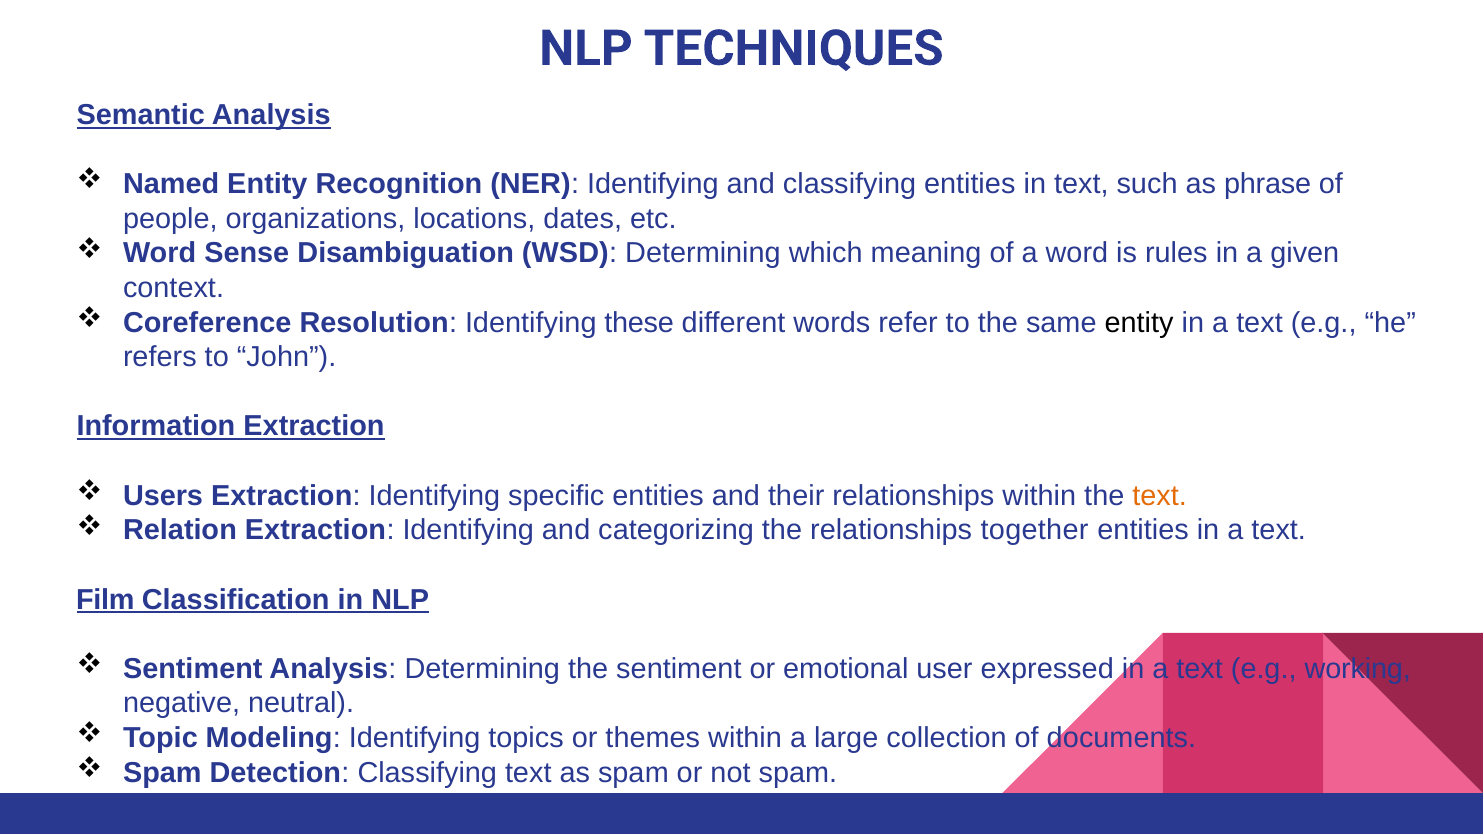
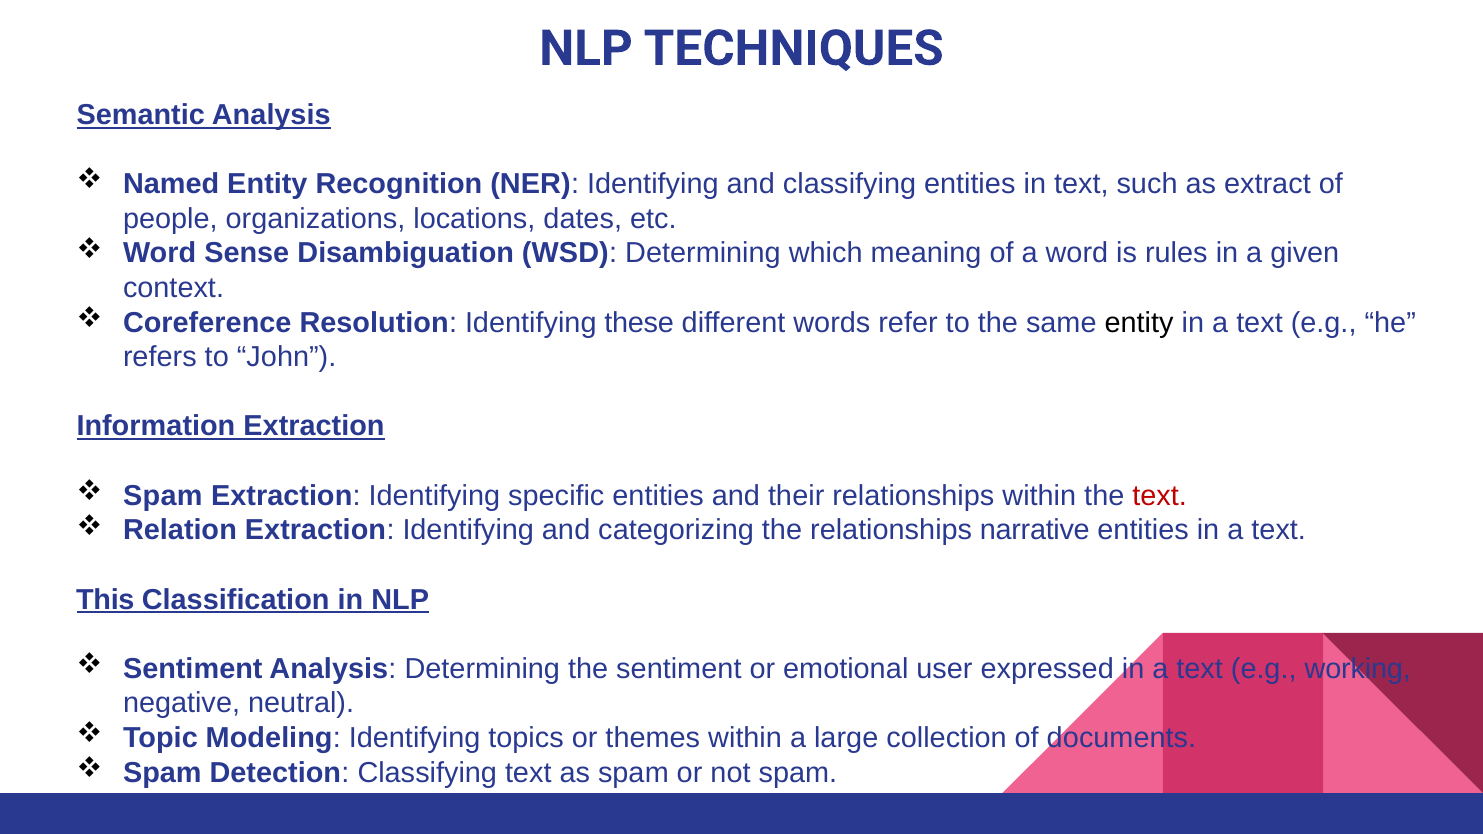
phrase: phrase -> extract (1267, 184)
Users: Users -> Spam (163, 496)
text colour: orange -> red (1160, 496)
together: together -> narrative (1035, 530)
Film: Film -> This (105, 600)
